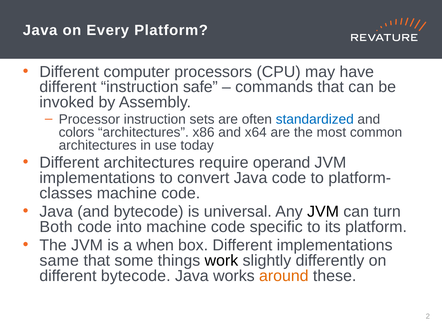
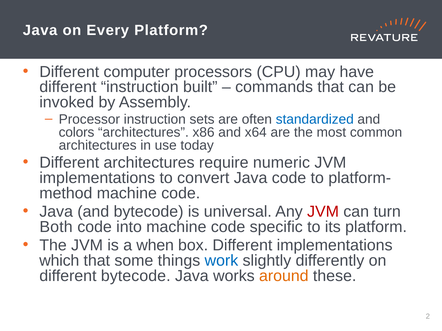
safe: safe -> built (200, 87)
operand: operand -> numeric (281, 163)
classes: classes -> method (66, 193)
JVM colour: black -> red (323, 212)
same: same -> which (59, 261)
work colour: black -> blue (221, 261)
